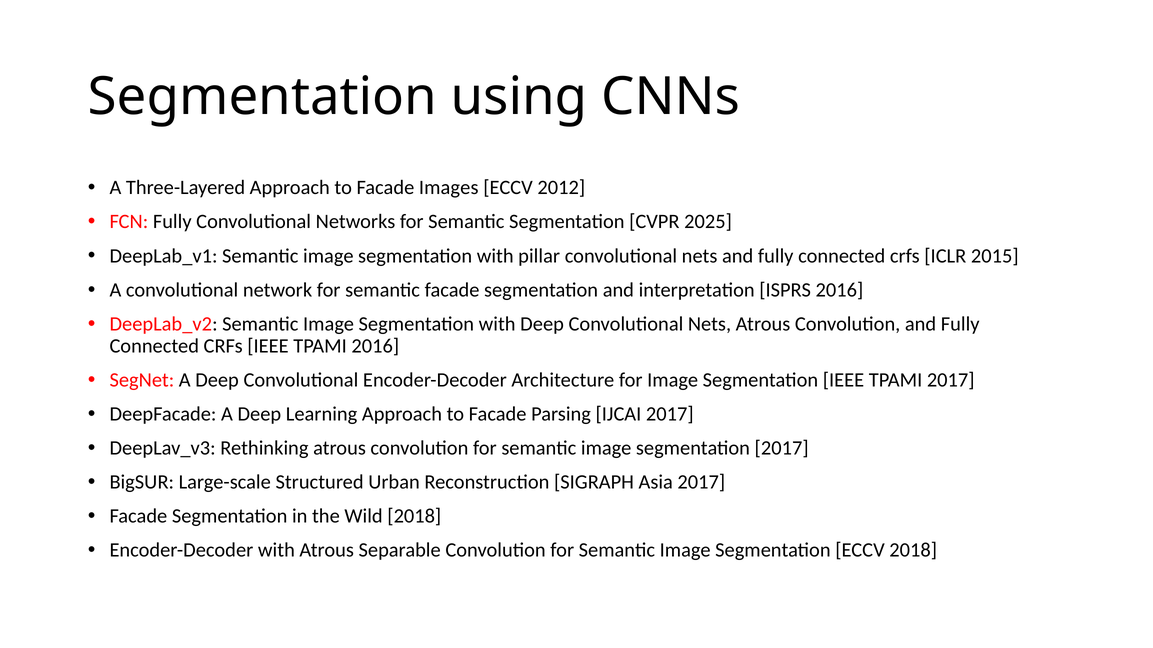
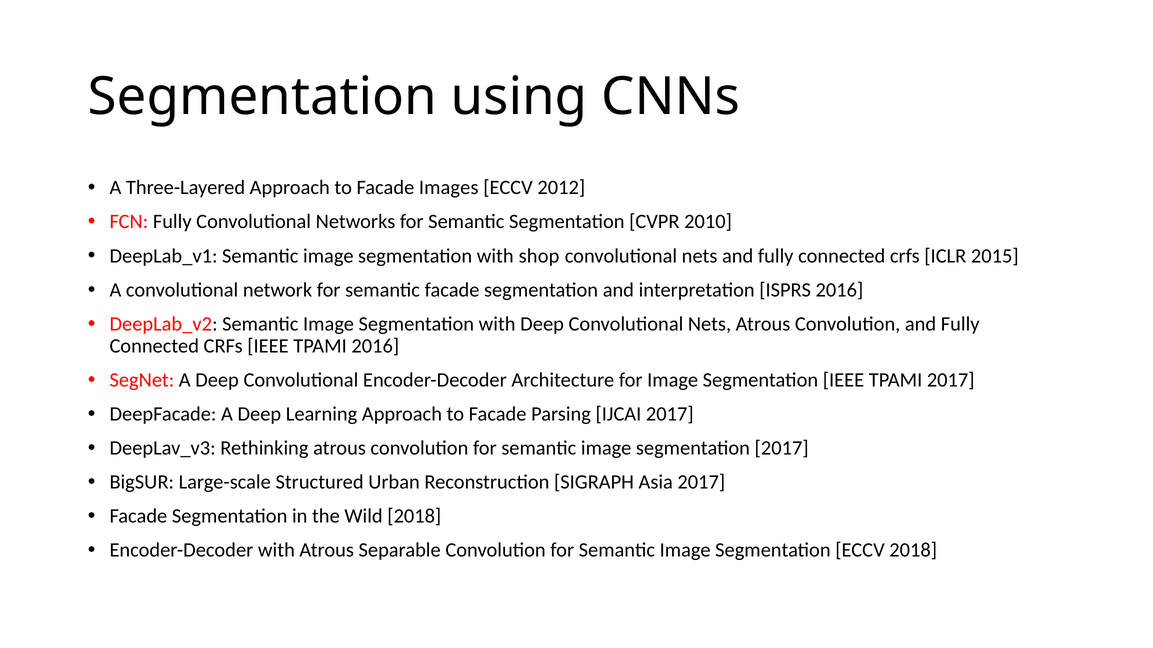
2025: 2025 -> 2010 (708, 222)
pillar: pillar -> shop (539, 256)
